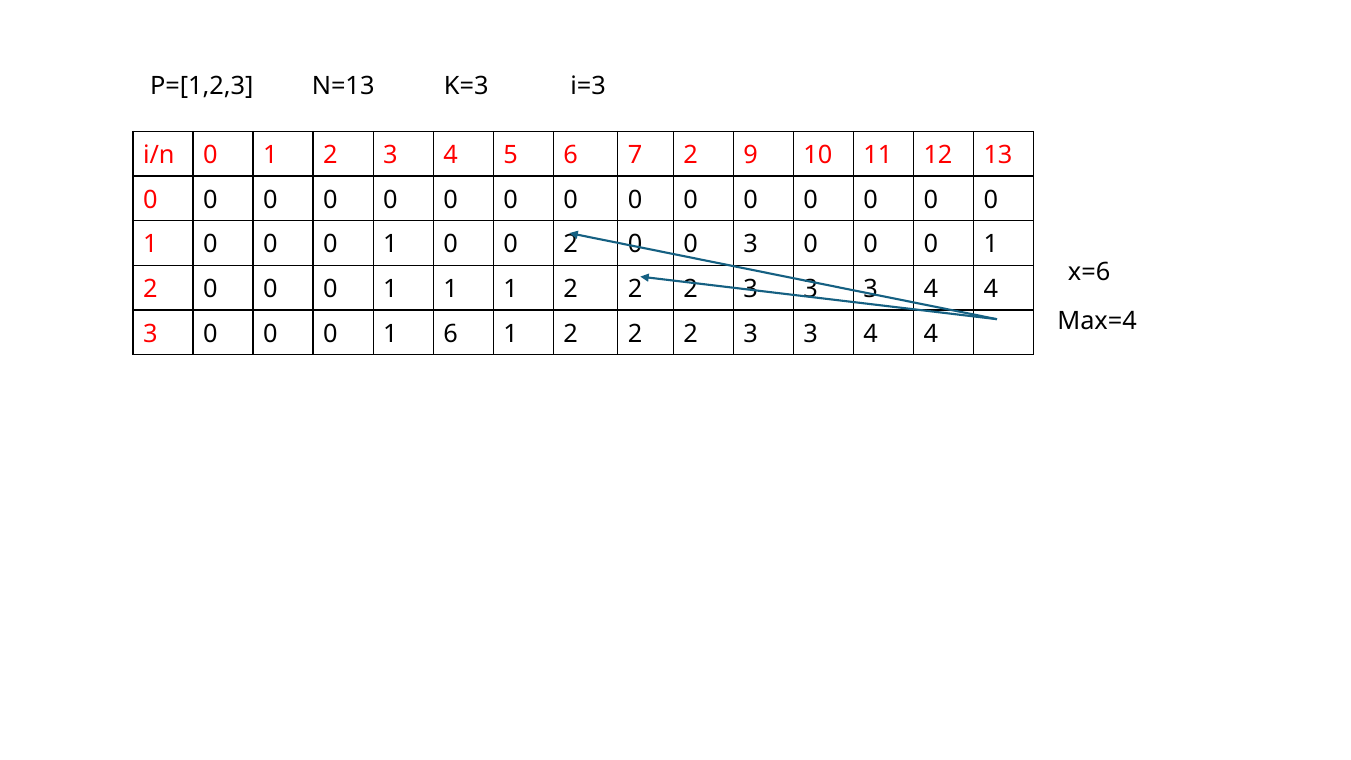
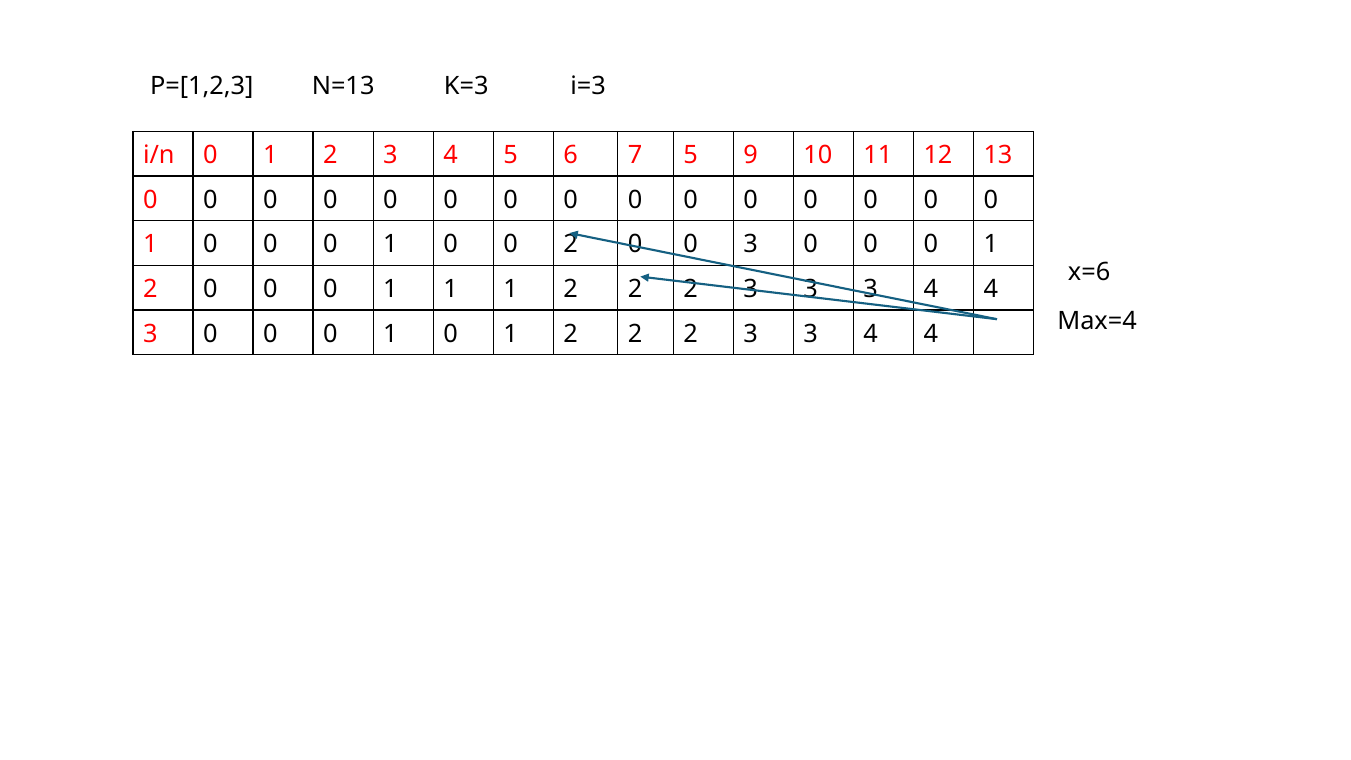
7 2: 2 -> 5 (691, 155)
6: 6 -> 0 (451, 334)
